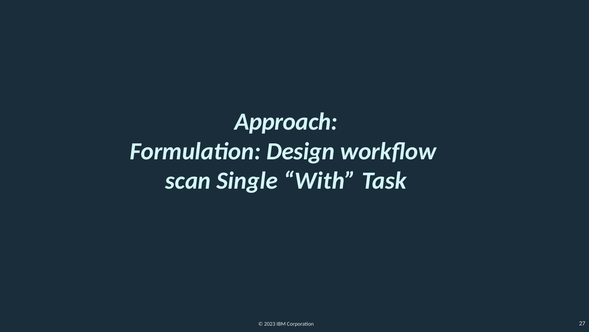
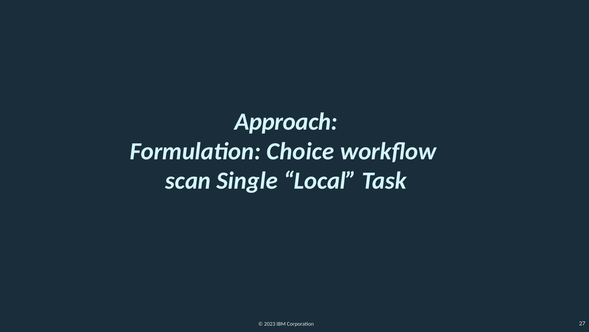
Design: Design -> Choice (300, 151)
With: With -> Local (320, 180)
